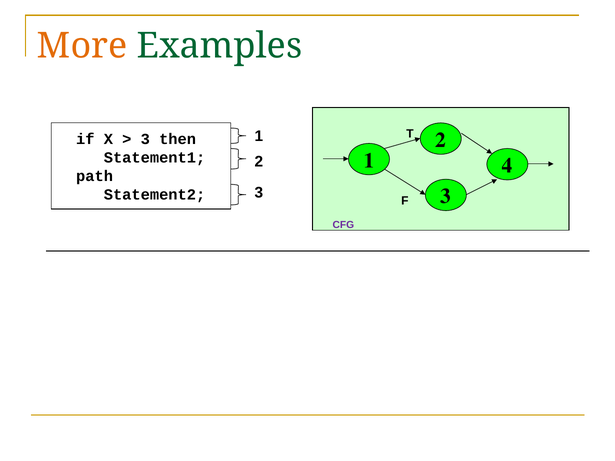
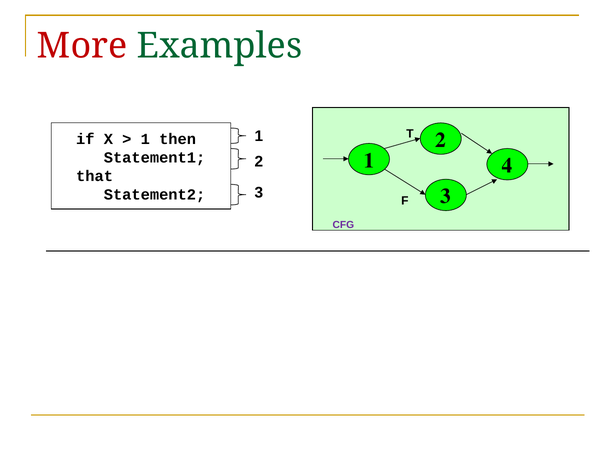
More colour: orange -> red (82, 46)
3: 3 -> 1 (145, 139)
path: path -> that (95, 176)
